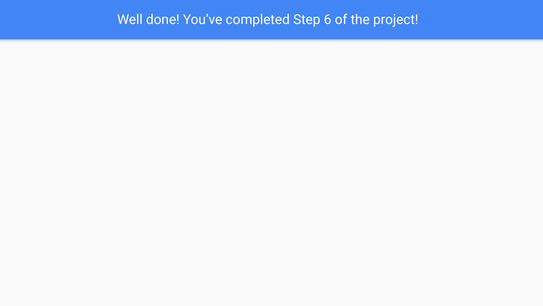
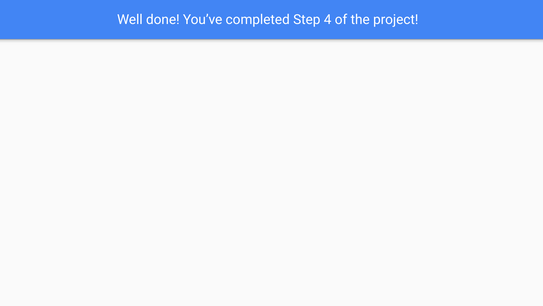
6: 6 -> 4 (328, 20)
